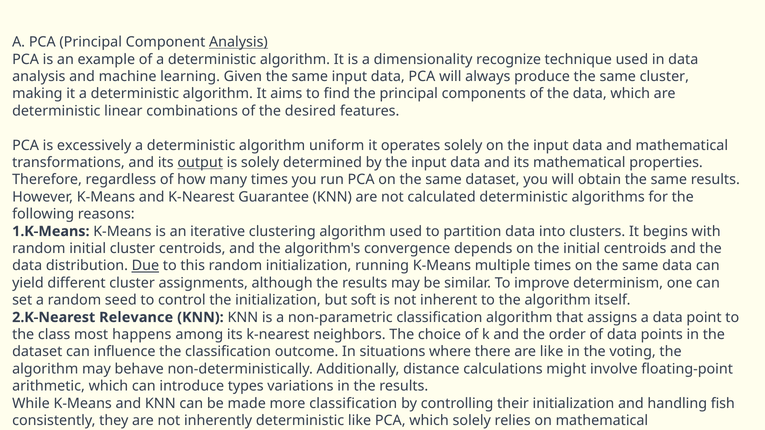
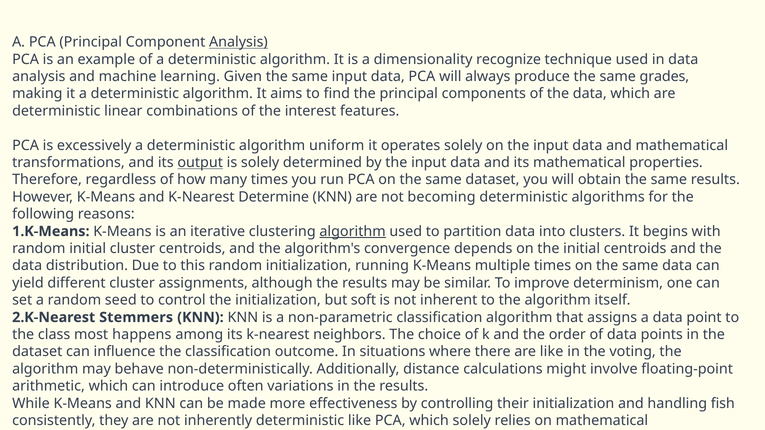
same cluster: cluster -> grades (664, 77)
desired: desired -> interest (311, 111)
Guarantee: Guarantee -> Determine (274, 197)
calculated: calculated -> becoming (442, 197)
algorithm underline: none -> present (353, 232)
Due underline: present -> none (145, 266)
Relevance: Relevance -> Stemmers (136, 318)
types: types -> often (246, 386)
more classification: classification -> effectiveness (353, 404)
